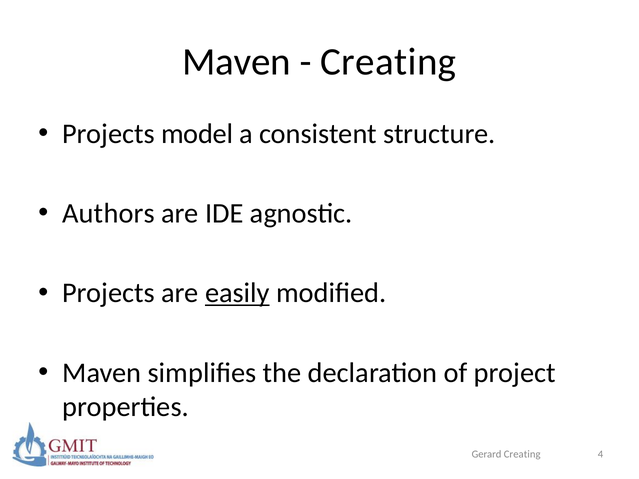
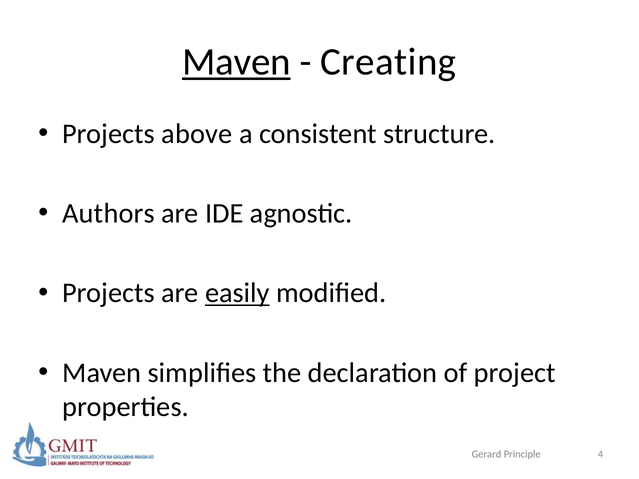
Maven underline: none -> present (236, 62)
model: model -> above (197, 134)
Gerard Creating: Creating -> Principle (522, 454)
